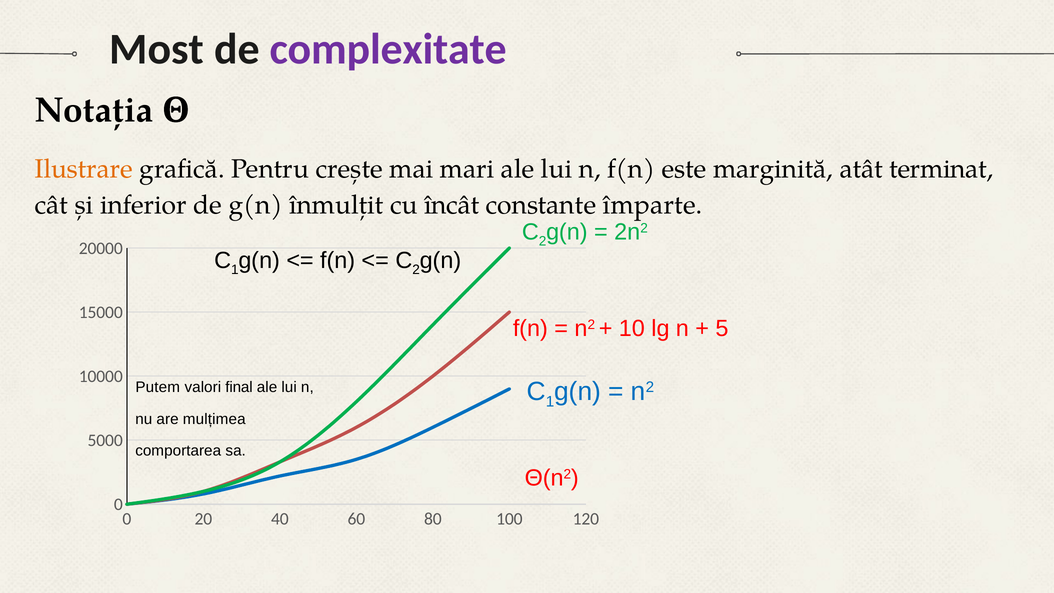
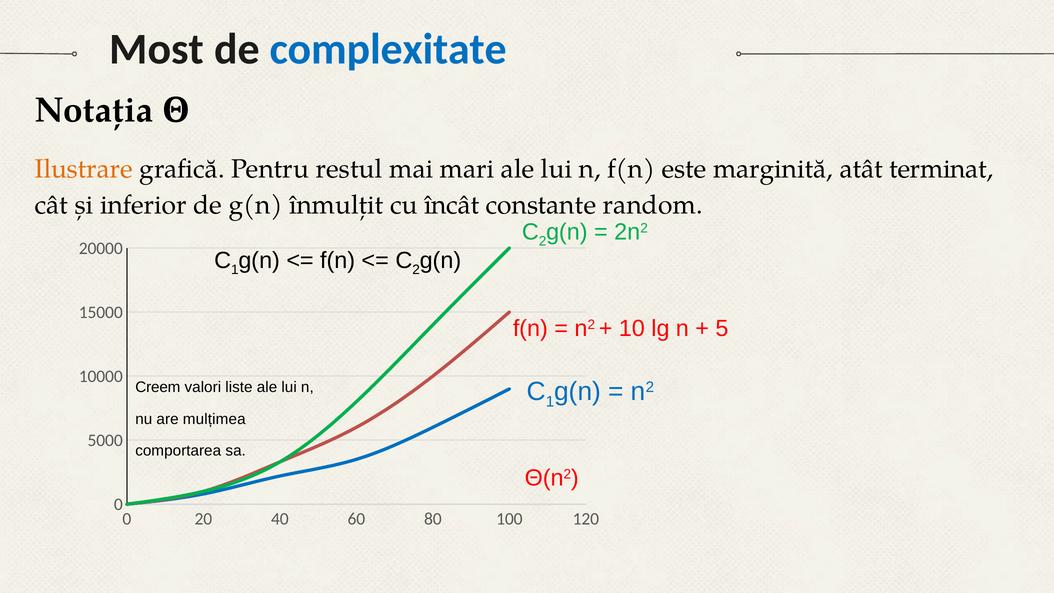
complexitate colour: purple -> blue (388, 49)
crește: crește -> restul (349, 169)
împarte: împarte -> random (653, 205)
Putem: Putem -> Creem (158, 387)
final: final -> liste (239, 387)
